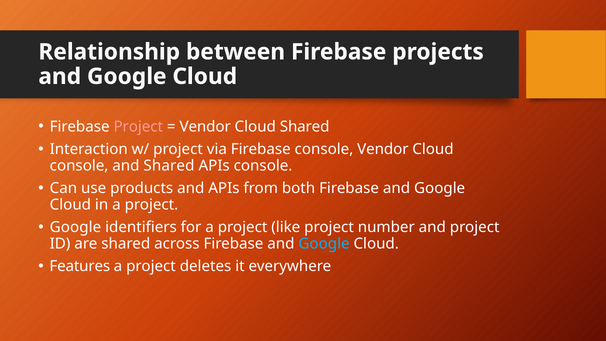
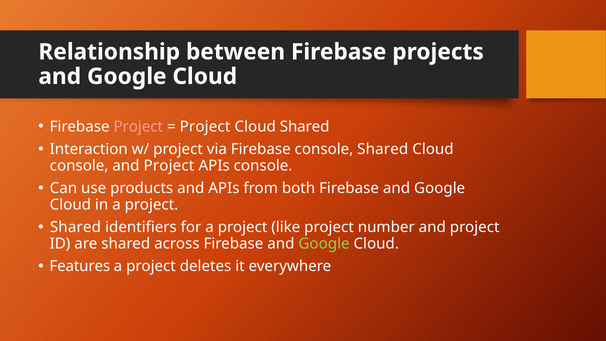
Vendor: Vendor -> Project (205, 127)
console Vendor: Vendor -> Shared (383, 149)
console and Shared: Shared -> Project (169, 166)
Google: Google -> Shared (75, 227)
Google colour: light blue -> light green (324, 244)
